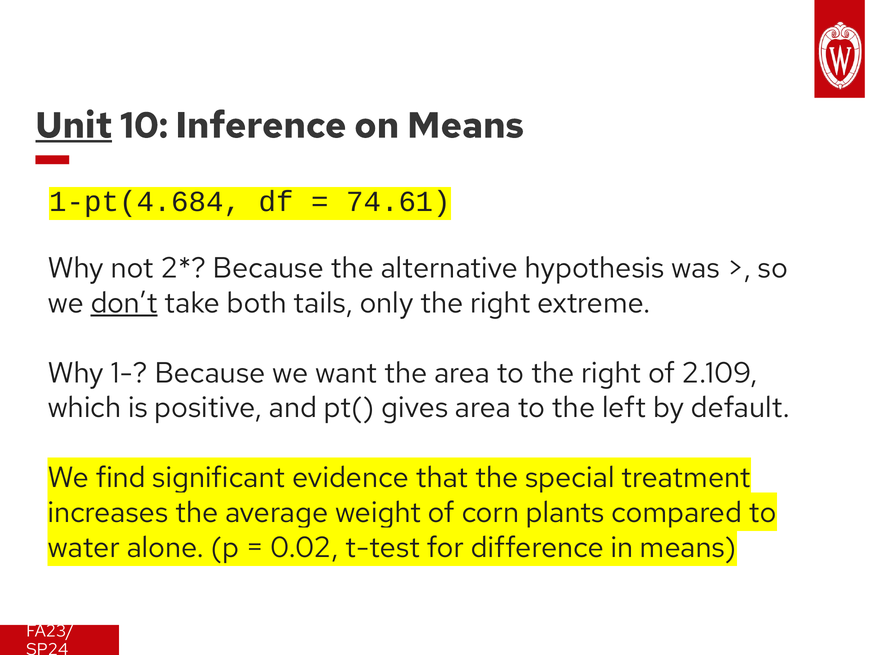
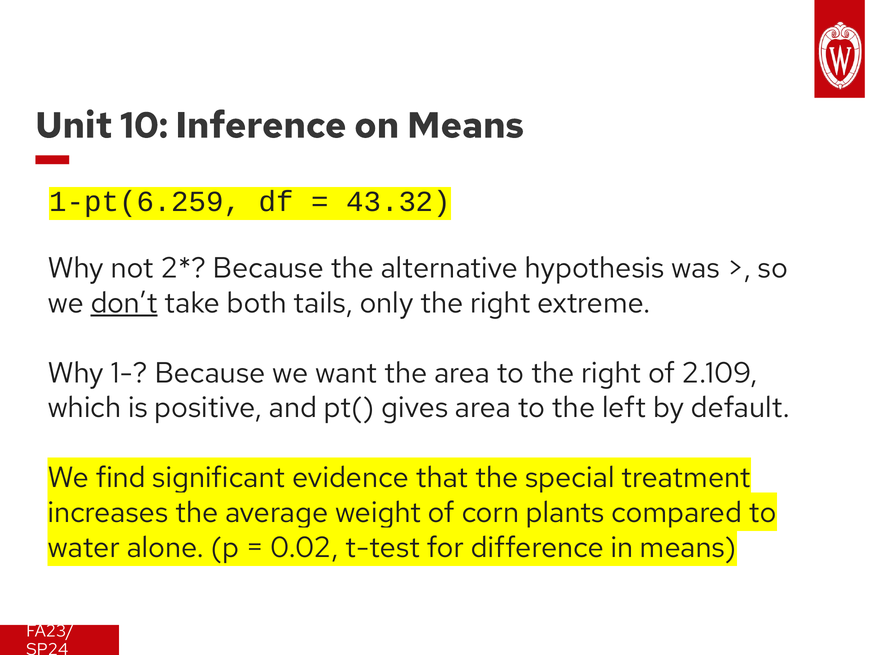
Unit underline: present -> none (74, 126)
1-pt(4.684: 1-pt(4.684 -> 1-pt(6.259 (145, 202)
74.61: 74.61 -> 43.32 (399, 202)
